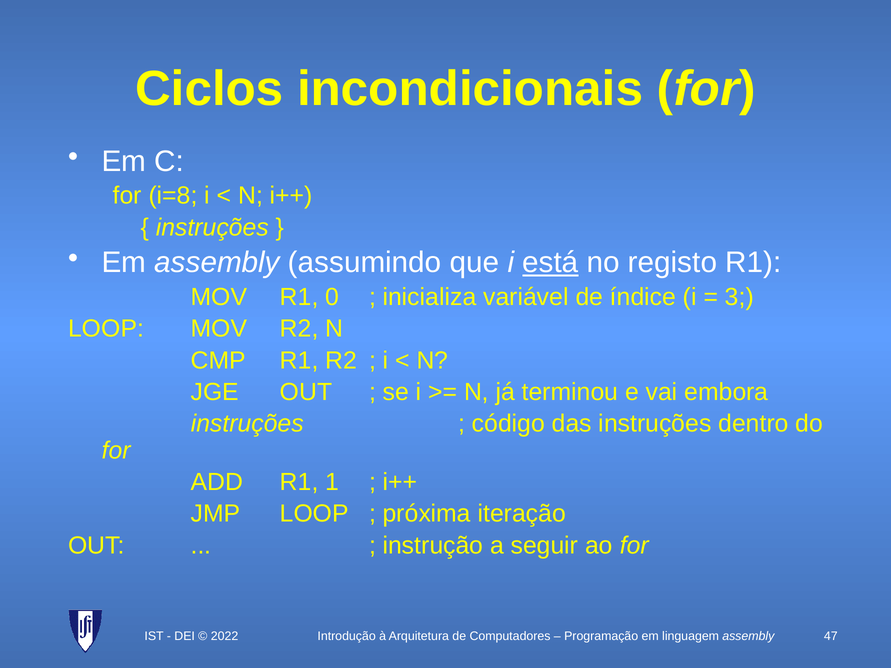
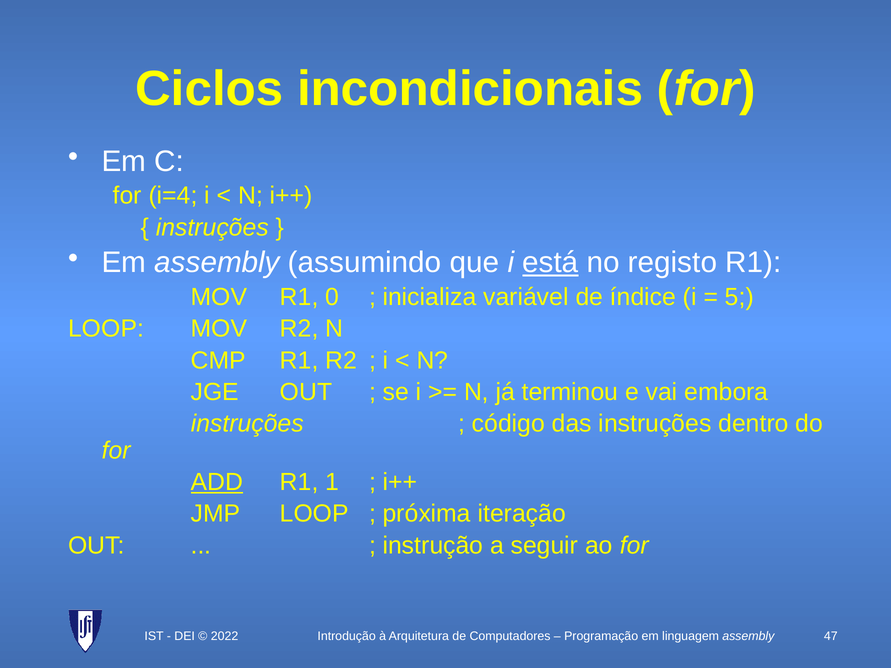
i=8: i=8 -> i=4 (173, 196)
3: 3 -> 5 (739, 297)
ADD underline: none -> present (217, 482)
